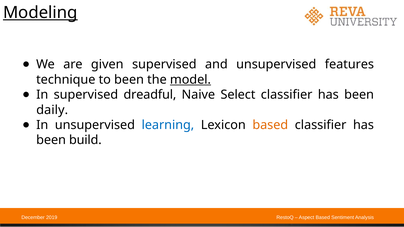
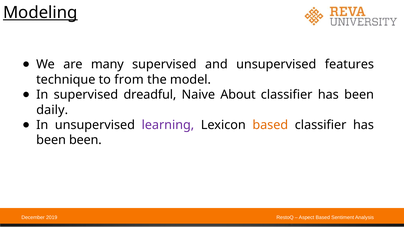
given: given -> many (107, 65)
to been: been -> from (129, 80)
model underline: present -> none (190, 80)
Select: Select -> About (238, 95)
learning colour: blue -> purple (168, 125)
been build: build -> been (85, 140)
